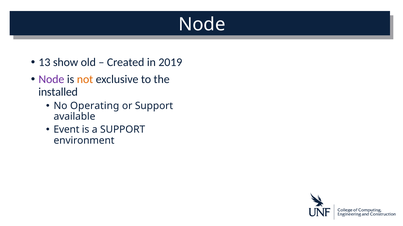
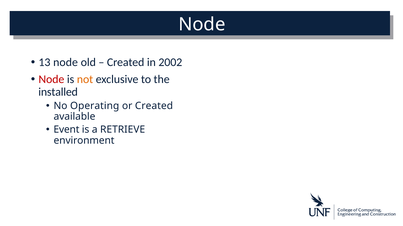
13 show: show -> node (66, 63)
2019: 2019 -> 2002 (170, 63)
Node colour: purple -> red (51, 80)
or Support: Support -> Created (154, 106)
a SUPPORT: SUPPORT -> RETRIEVE (123, 130)
